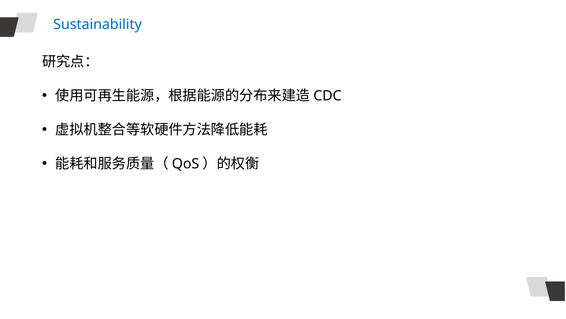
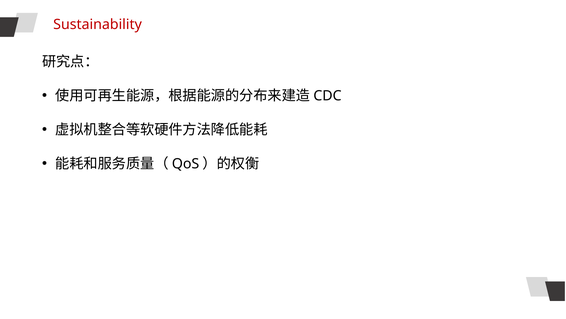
Sustainability colour: blue -> red (98, 24)
